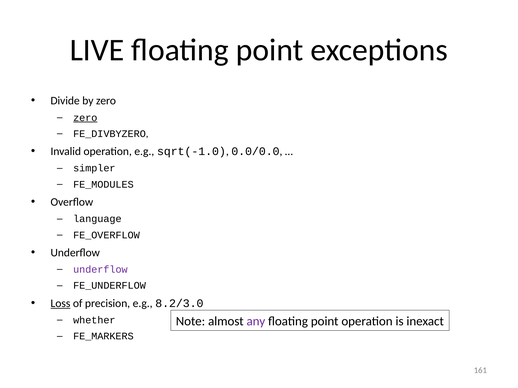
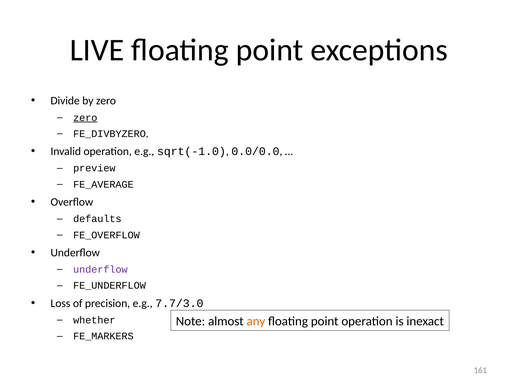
simpler: simpler -> preview (94, 169)
FE_MODULES: FE_MODULES -> FE_AVERAGE (103, 185)
language: language -> defaults (97, 219)
Loss underline: present -> none (60, 304)
8.2/3.0: 8.2/3.0 -> 7.7/3.0 (179, 304)
any colour: purple -> orange (256, 322)
